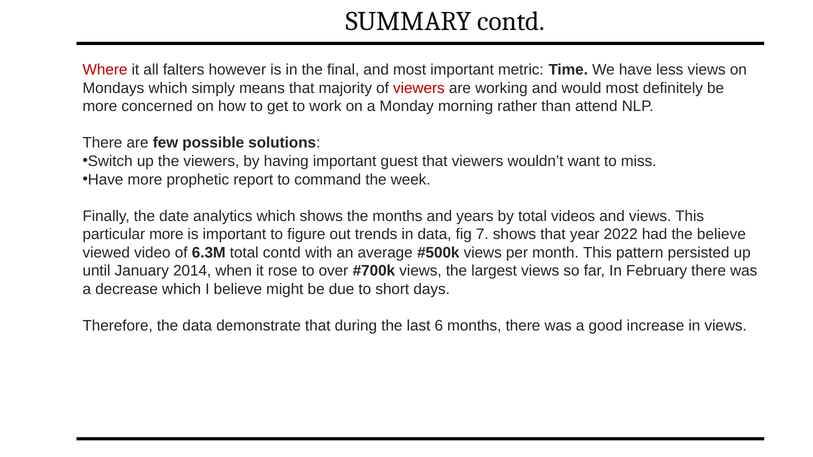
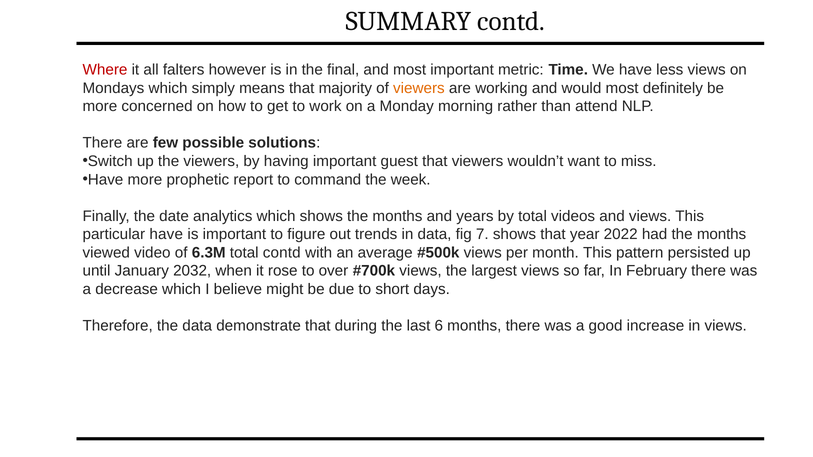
viewers colour: red -> orange (419, 88)
particular more: more -> have (166, 234)
had the believe: believe -> months (722, 234)
2014: 2014 -> 2032 (192, 271)
